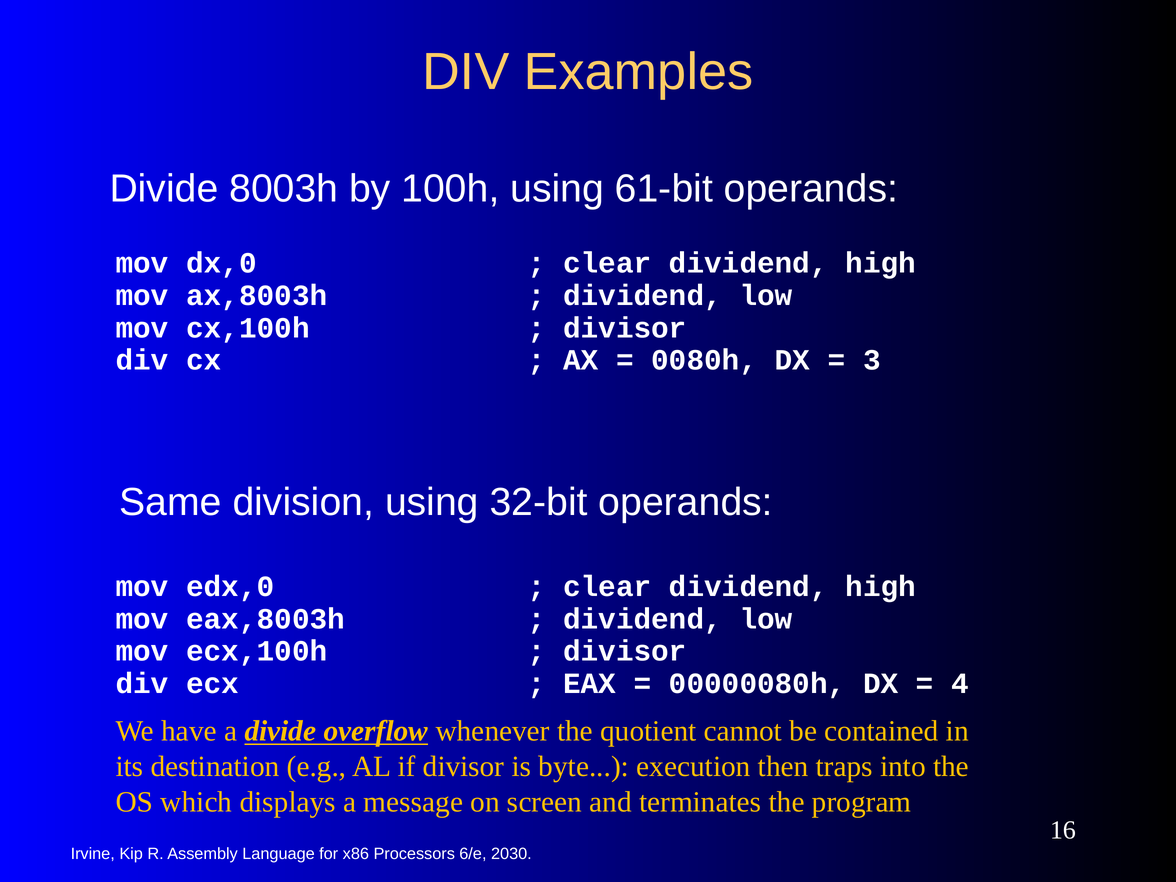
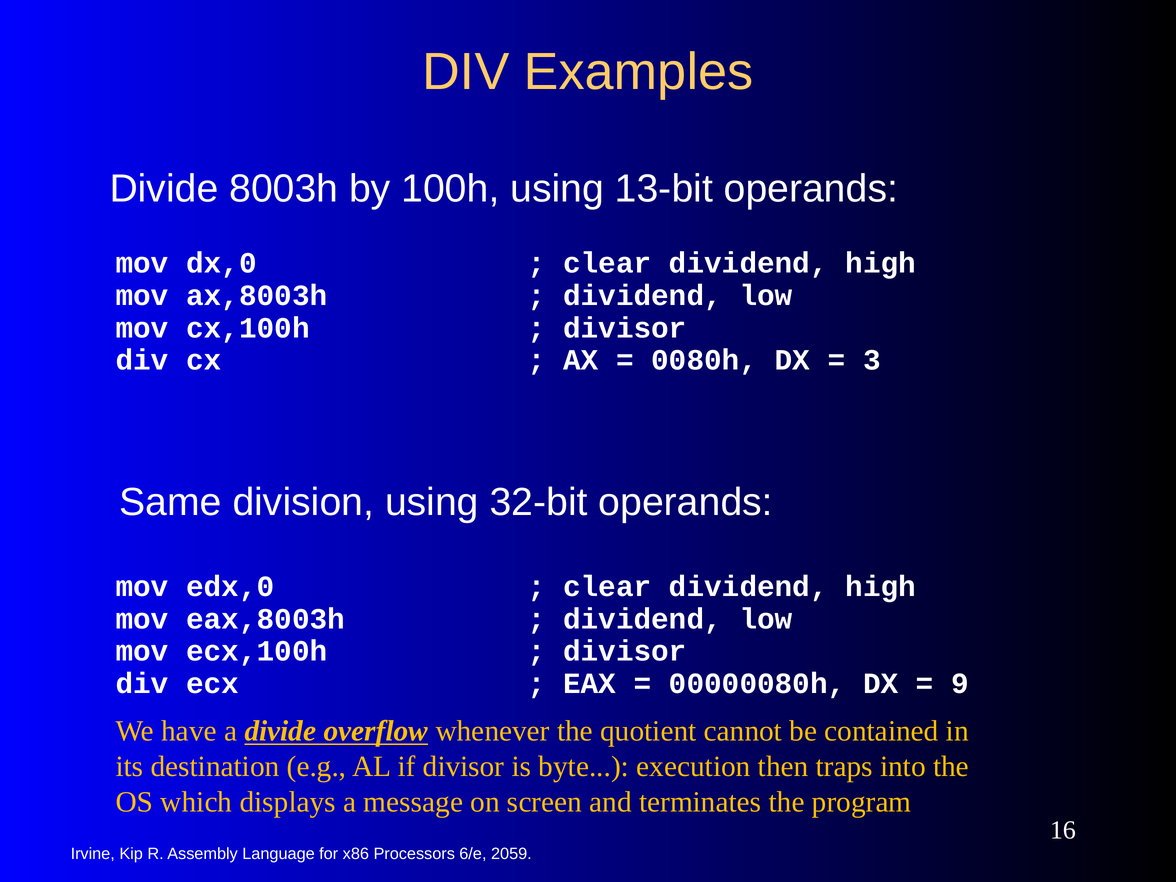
61-bit: 61-bit -> 13-bit (664, 189)
4: 4 -> 9 (960, 684)
2030: 2030 -> 2059 (511, 854)
